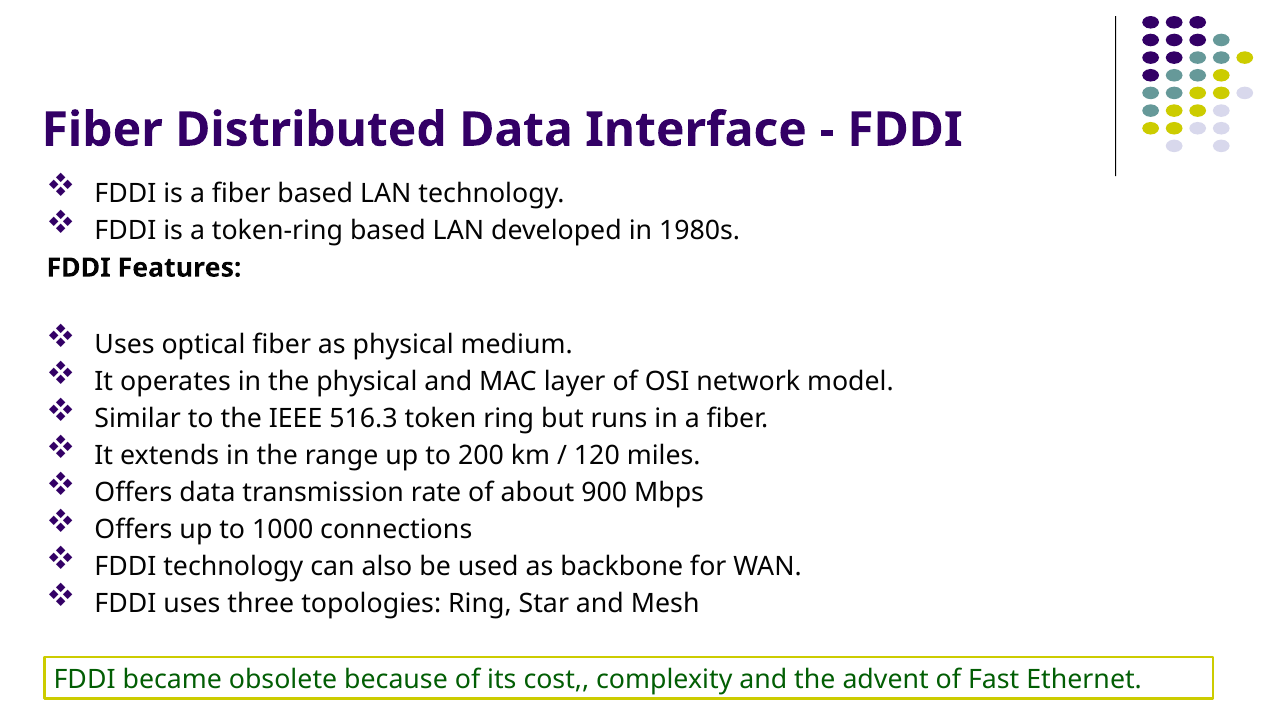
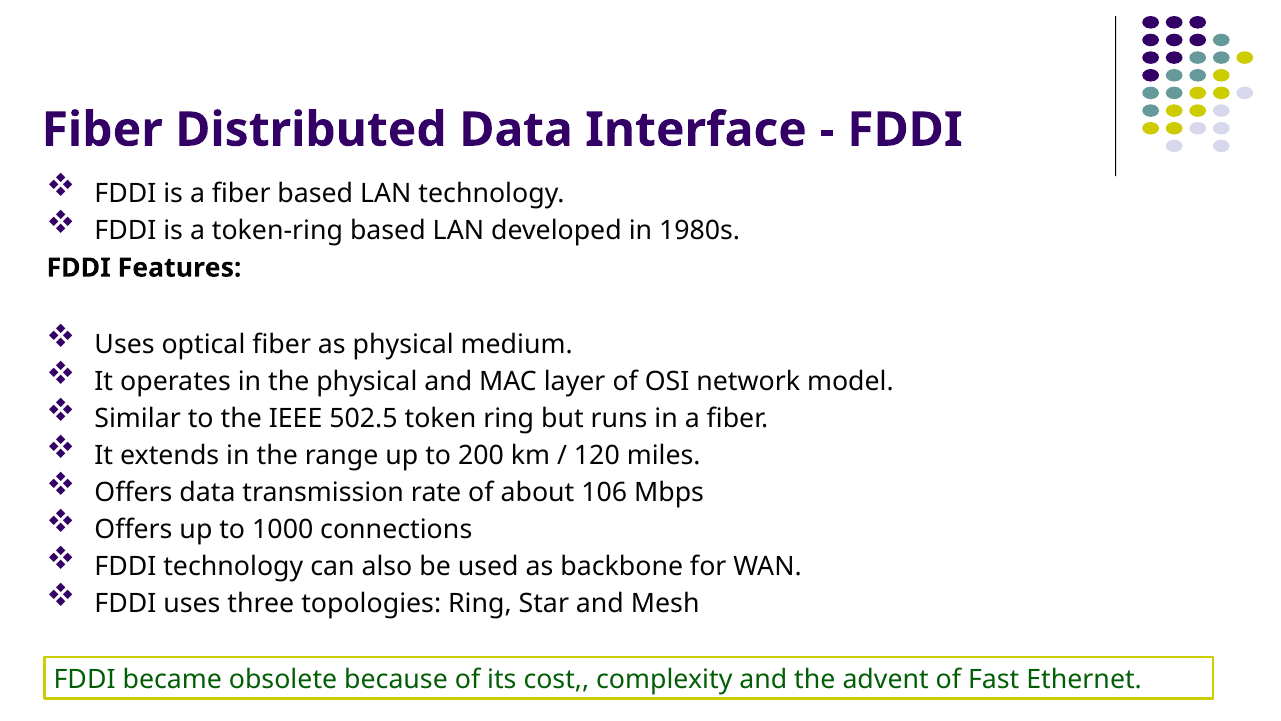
516.3: 516.3 -> 502.5 (363, 419)
900: 900 -> 106 (604, 492)
